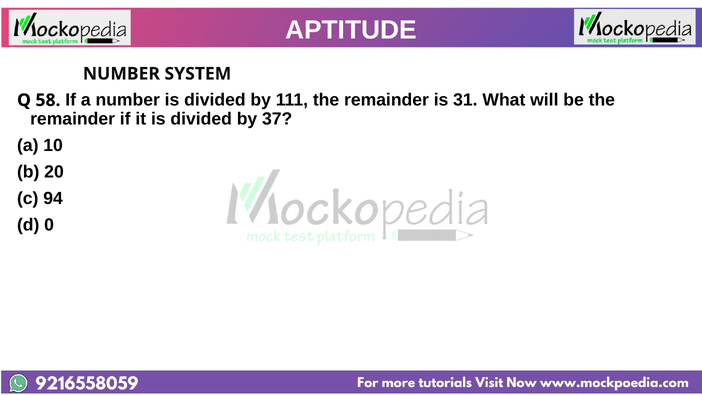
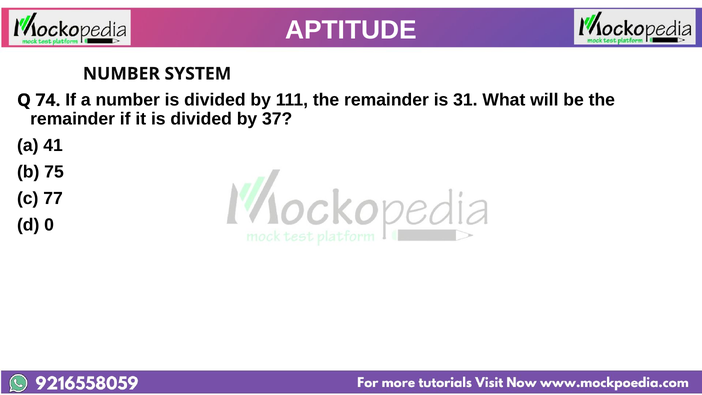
58: 58 -> 74 (48, 100)
10: 10 -> 41 (53, 146)
20: 20 -> 75 (54, 172)
94: 94 -> 77 (53, 198)
